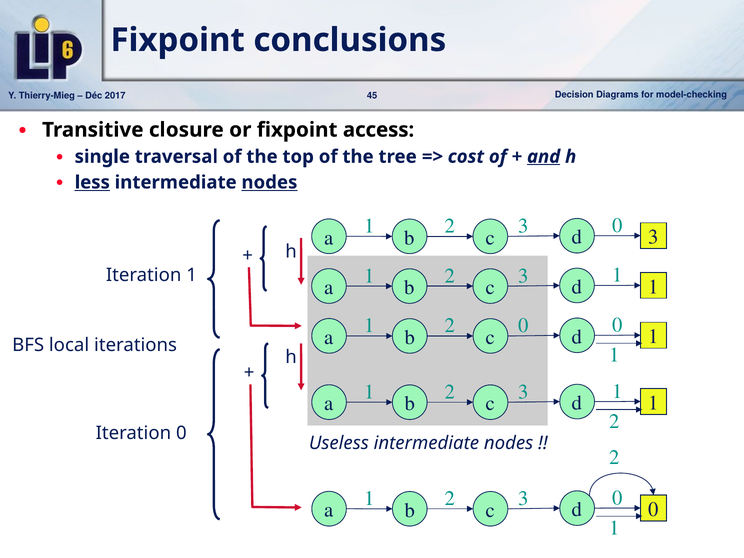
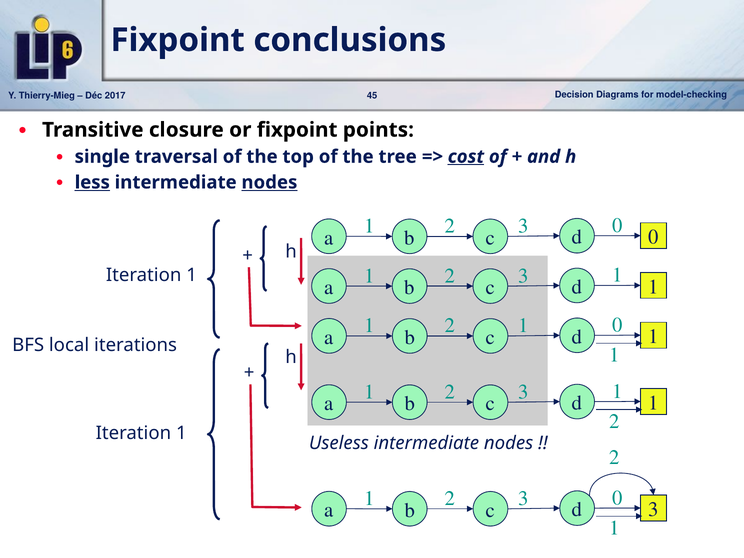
access: access -> points (378, 130)
cost underline: none -> present (466, 157)
and underline: present -> none (544, 157)
b 3: 3 -> 0 (654, 237)
2 0: 0 -> 1 (524, 326)
0: 0 -> 1 (181, 433)
b 0: 0 -> 3 (654, 509)
